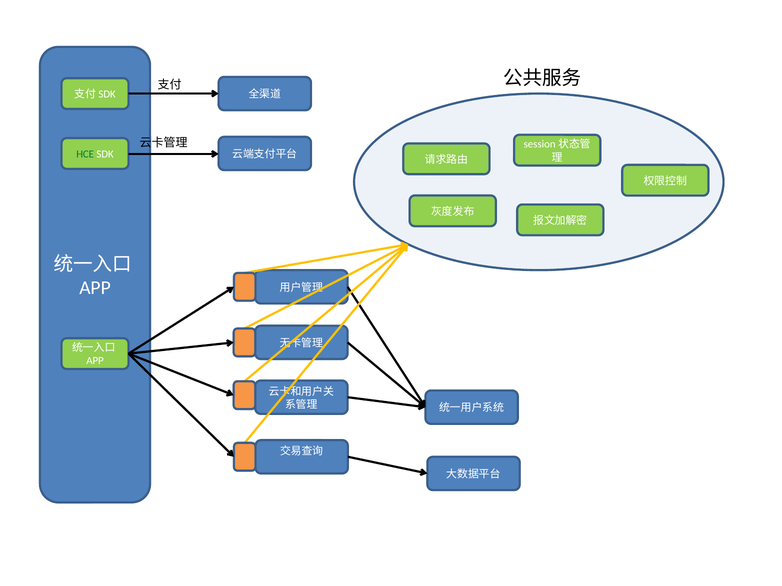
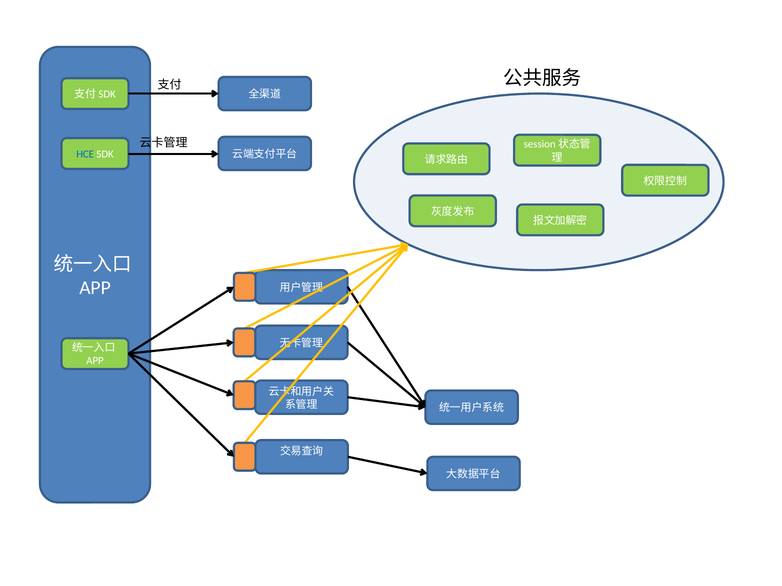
HCE colour: green -> blue (85, 154)
